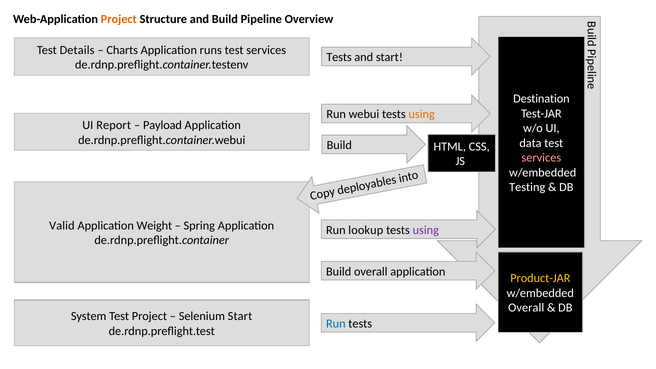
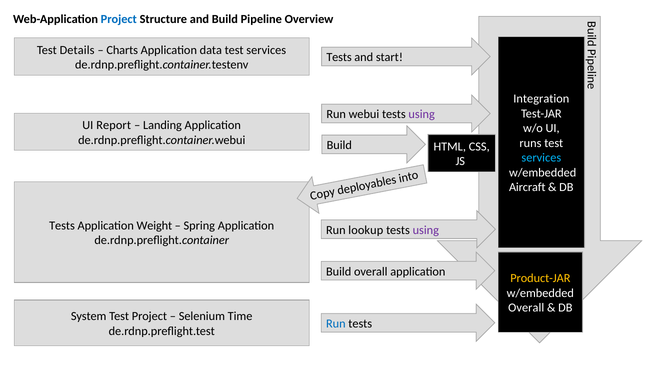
Project colour: orange -> blue (119, 19)
runs: runs -> data (211, 50)
Destination: Destination -> Integration (541, 99)
using colour: orange -> purple (422, 114)
Payload: Payload -> Landing (162, 125)
data: data -> runs (530, 143)
services colour: pink -> light blue (541, 158)
Testing: Testing -> Aircraft (527, 187)
Valid: Valid -> Tests (62, 226)
Selenium Start: Start -> Time (240, 316)
